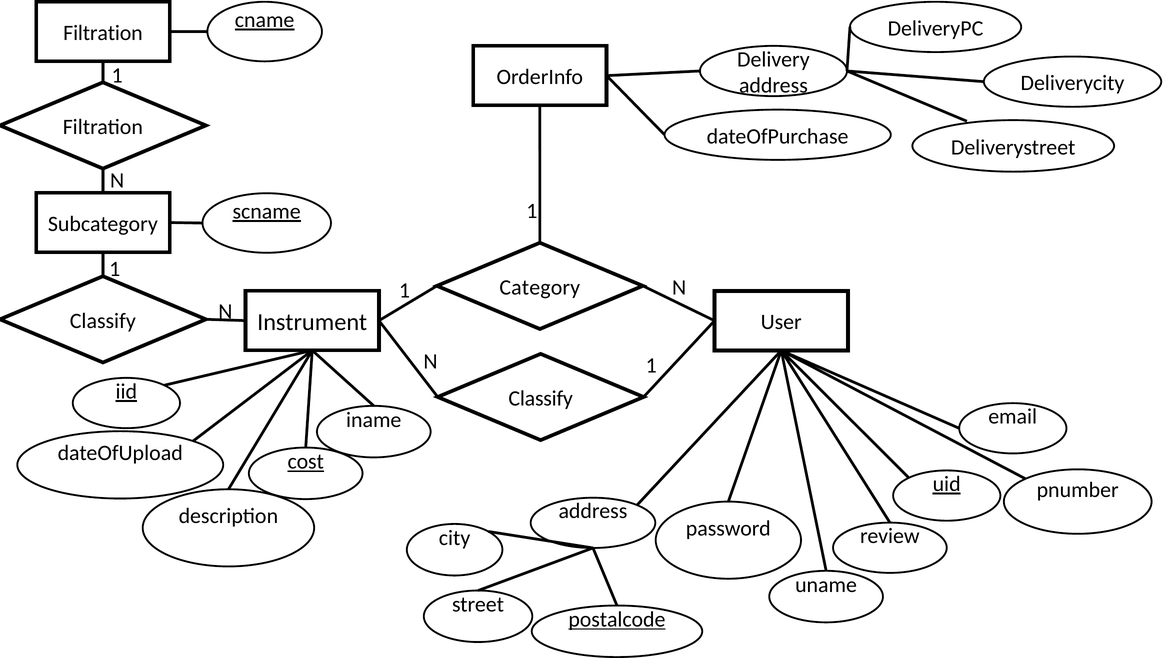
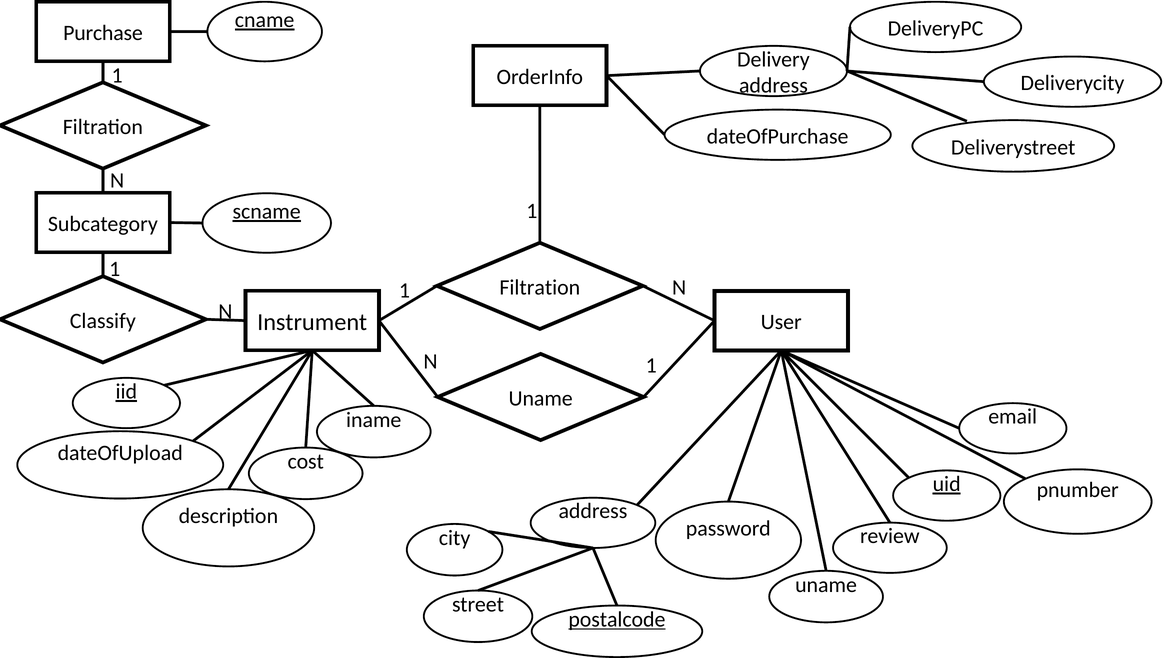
Filtration: Filtration -> Purchase (103, 33)
Category: Category -> Filtration (540, 287)
Classify: Classify -> Uname (541, 398)
cost underline: present -> none (306, 461)
